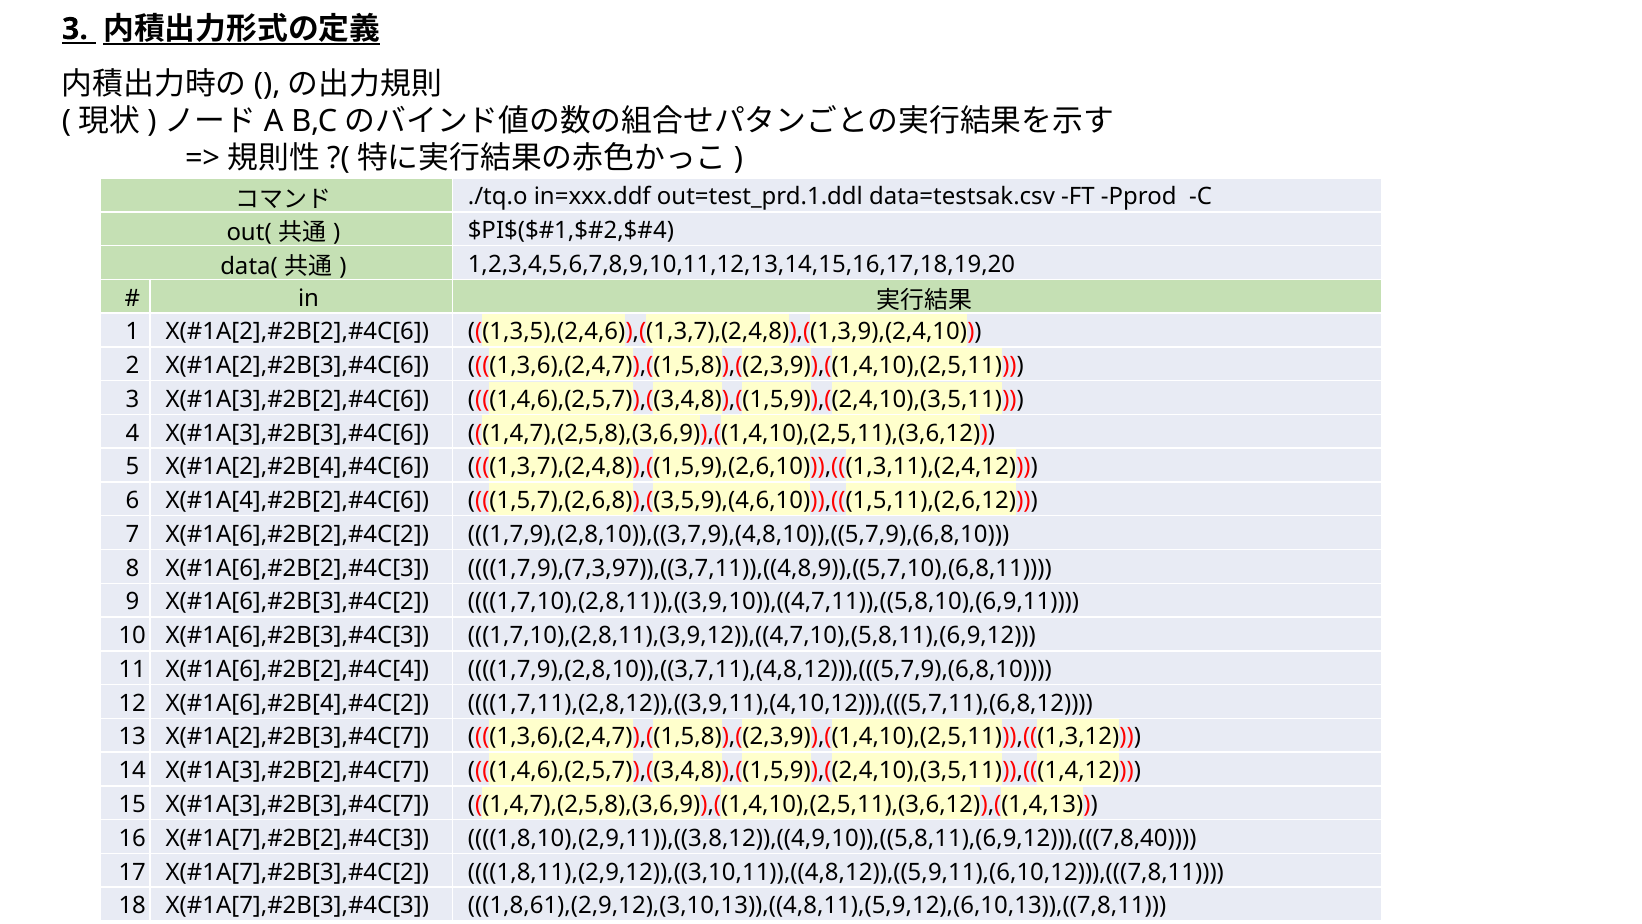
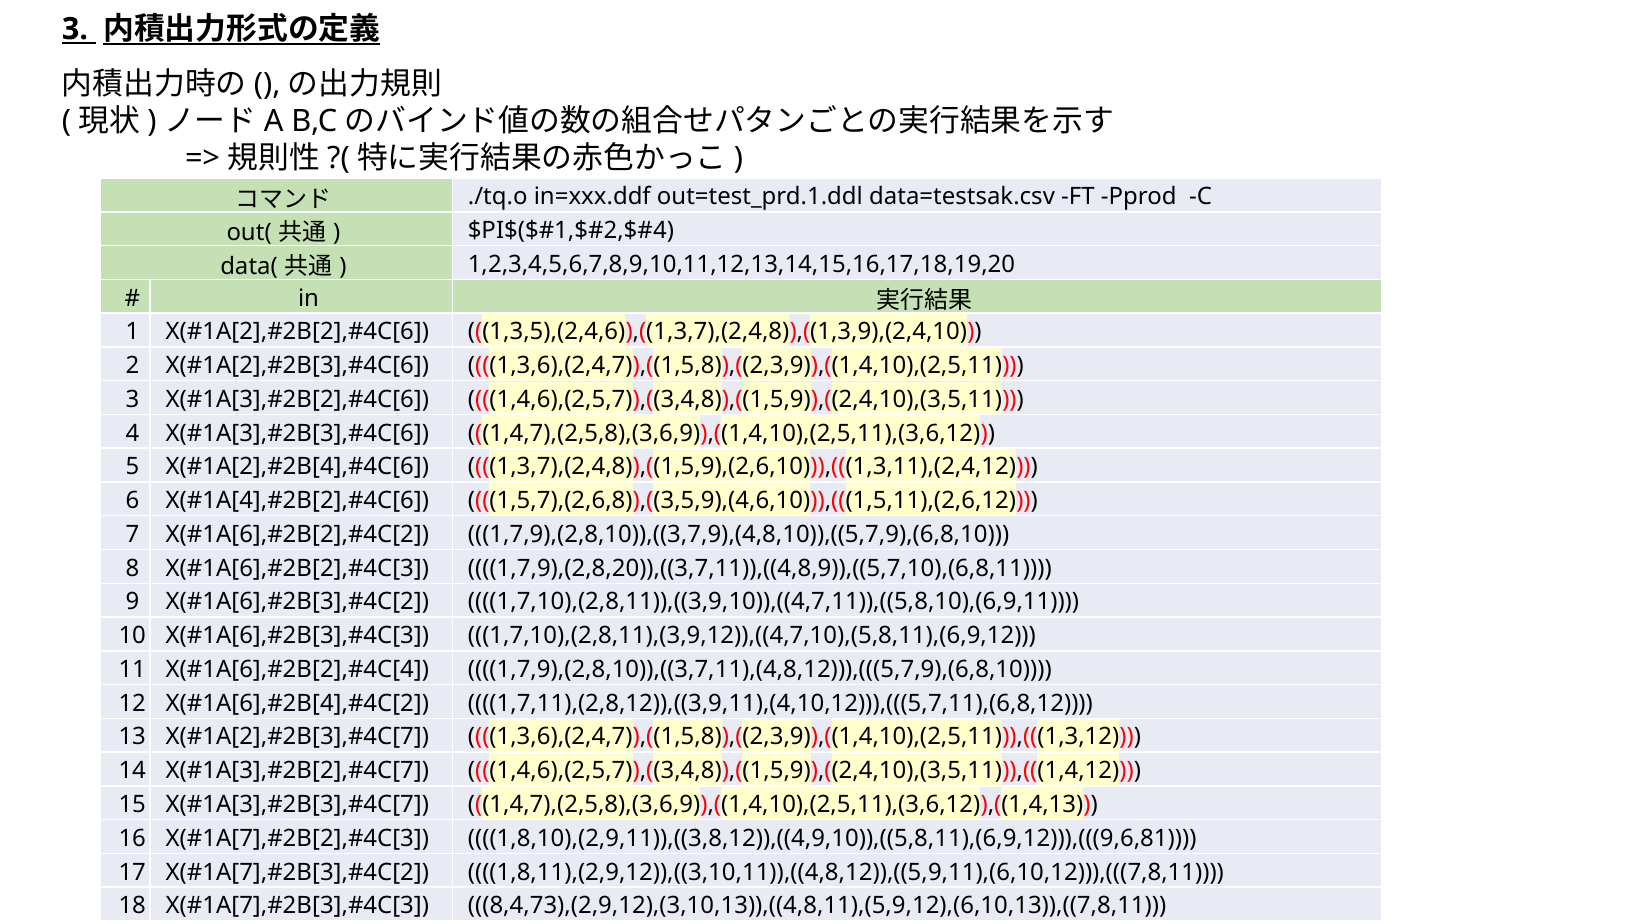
1,7,9),(7,3,97)),((3,7,11)),((4,8,9)),((5,7,10),(6,8,11: 1,7,9),(7,3,97)),((3,7,11)),((4,8,9)),((5,7,10),(6,8,11 -> 1,7,9),(2,8,20)),((3,7,11)),((4,8,9)),((5,7,10),(6,8,11 (760, 568)
1,8,10),(2,9,11)),((3,8,12)),((4,9,10)),((5,8,11),(6,9,12))),(((7,8,40: 1,8,10),(2,9,11)),((3,8,12)),((4,9,10)),((5,8,11),(6,9,12))),(((7,8,40 -> 1,8,10),(2,9,11)),((3,8,12)),((4,9,10)),((5,8,11),(6,9,12))),(((9,6,81 (832, 838)
1,8,61),(2,9,12),(3,10,13)),((4,8,11),(5,9,12),(6,10,13)),((7,8,11: 1,8,61),(2,9,12),(3,10,13)),((4,8,11),(5,9,12),(6,10,13)),((7,8,11 -> 8,4,73),(2,9,12),(3,10,13)),((4,8,11),(5,9,12),(6,10,13)),((7,8,11 (817, 905)
